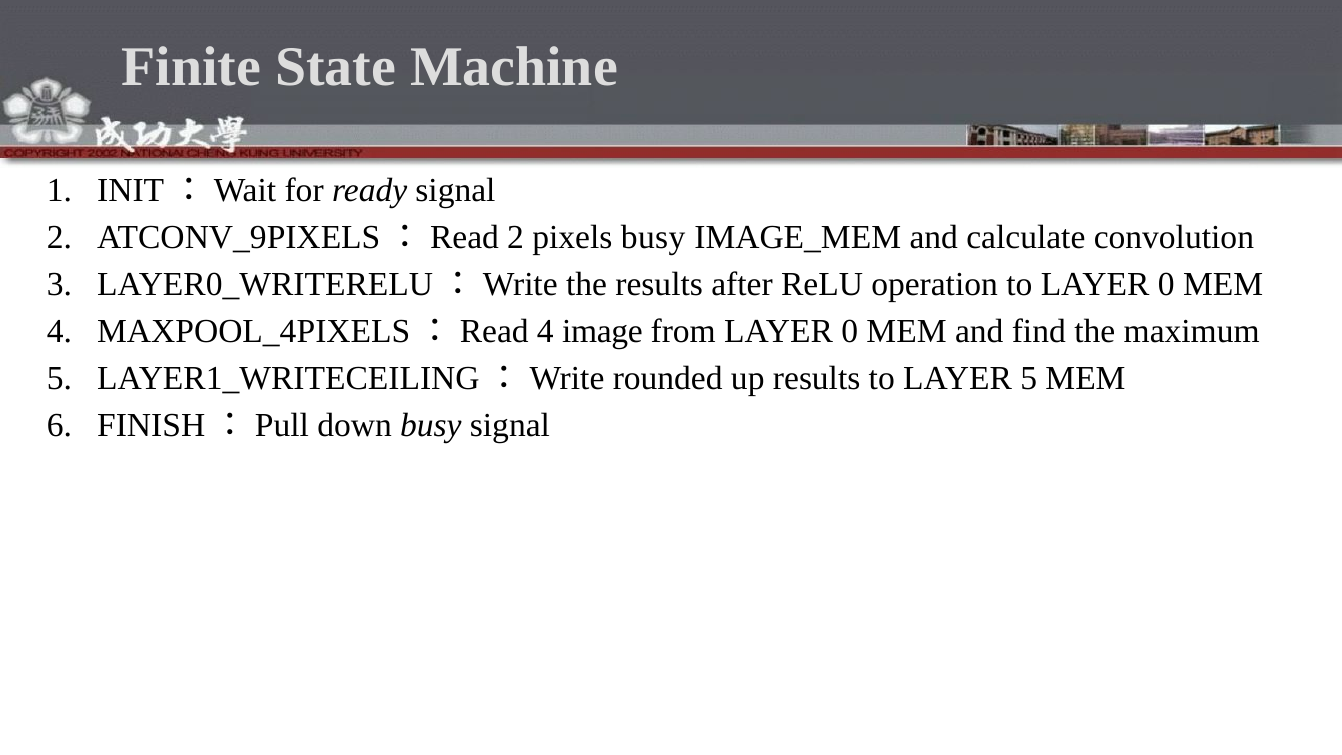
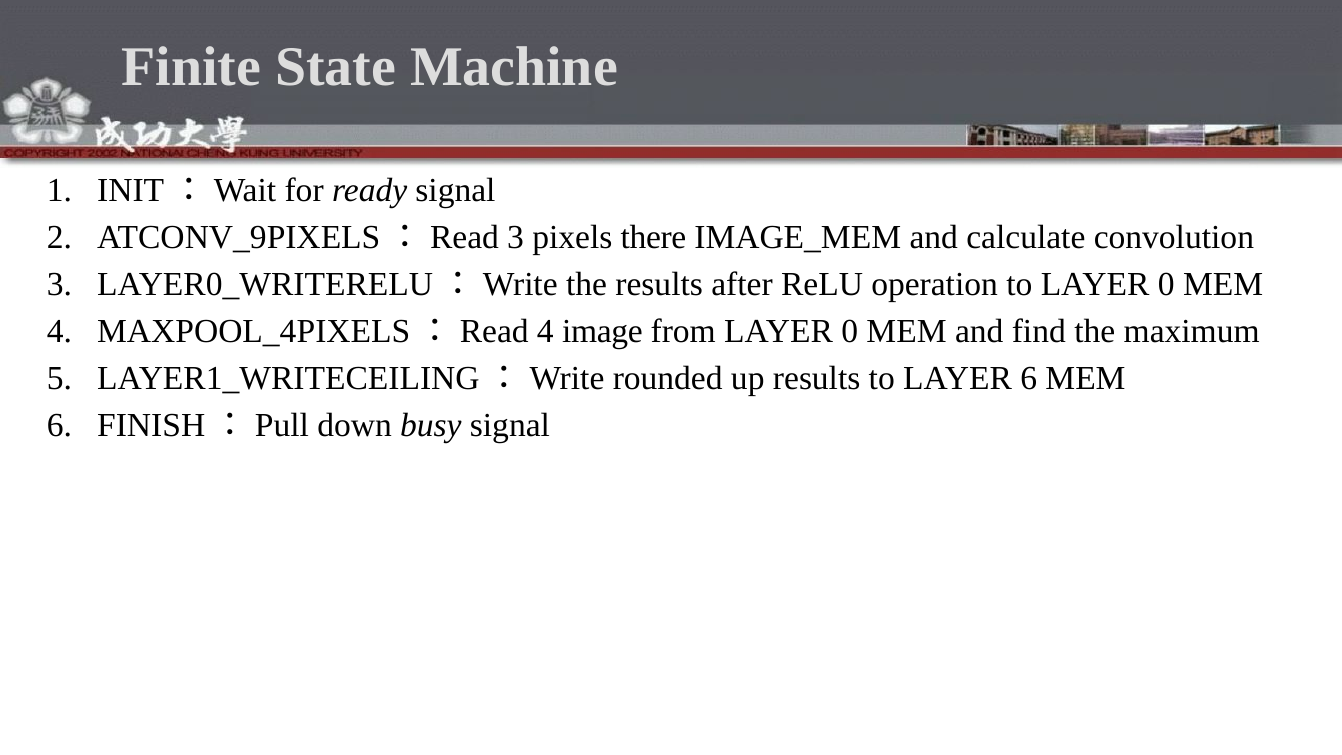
ATCONV_9PIXELS：Read 2: 2 -> 3 (516, 238)
pixels busy: busy -> there (654, 238)
LAYER 5: 5 -> 6 (1029, 379)
